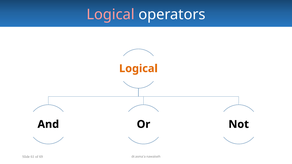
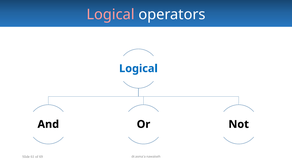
Logical colour: orange -> blue (138, 69)
